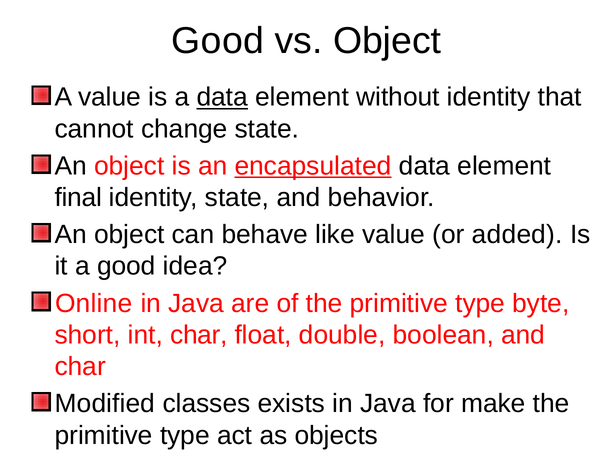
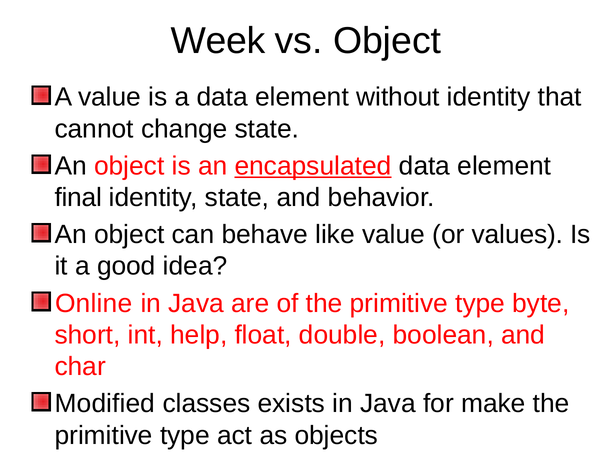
Good: Good -> Week (218, 41)
data underline: present -> none (222, 97)
added: added -> values (517, 235)
int char: char -> help (199, 336)
